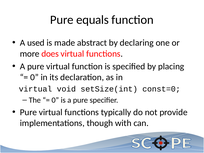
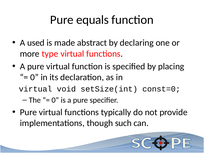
does: does -> type (50, 54)
with: with -> such (123, 123)
